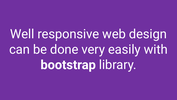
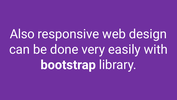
Well: Well -> Also (22, 34)
